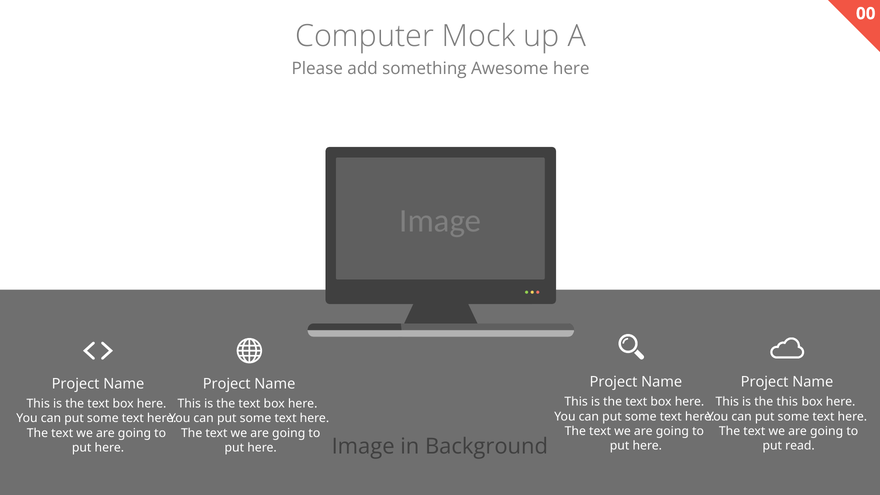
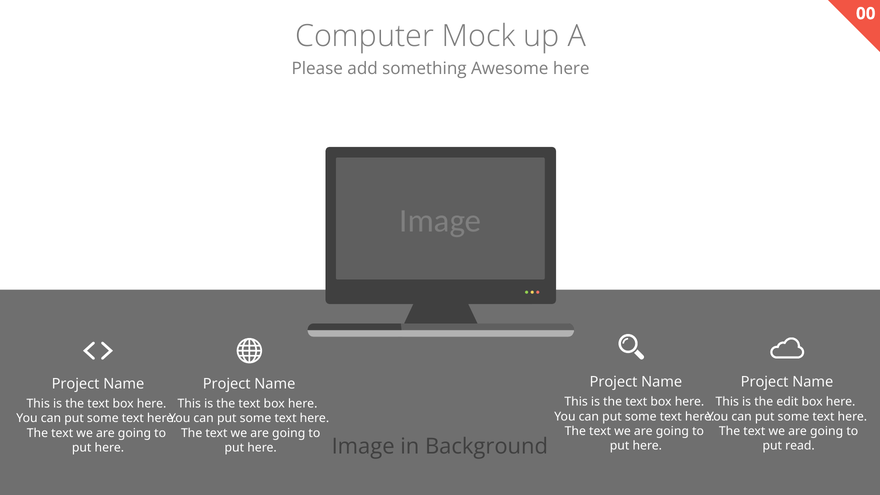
the this: this -> edit (787, 402)
